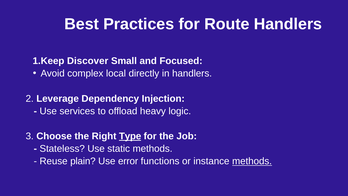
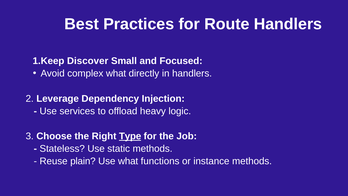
complex local: local -> what (116, 73)
Use error: error -> what (128, 161)
methods underline: present -> none (252, 161)
